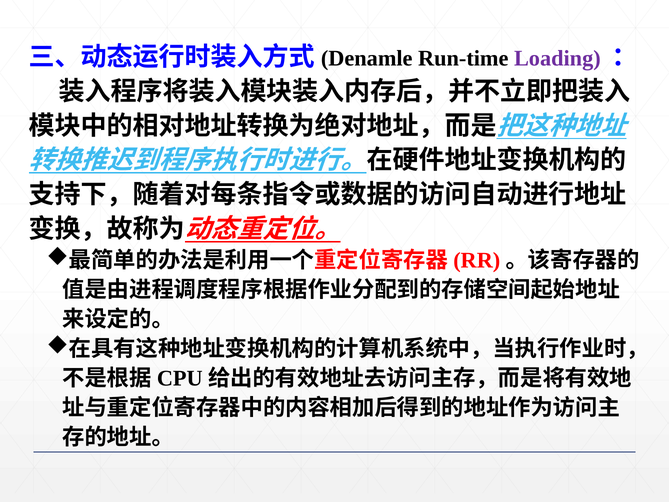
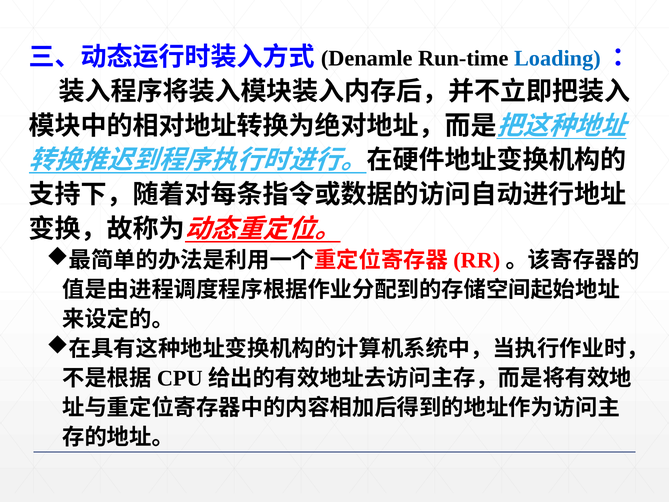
Loading colour: purple -> blue (557, 59)
